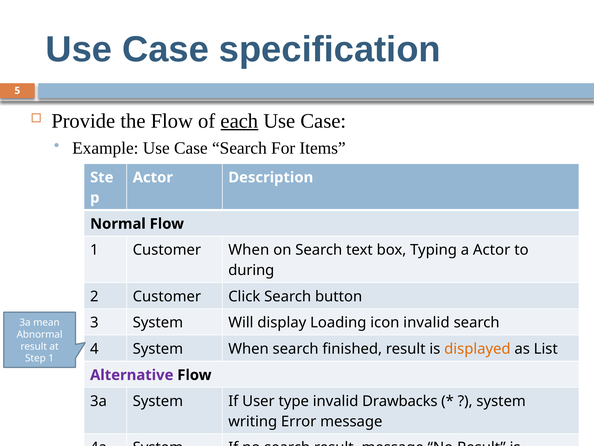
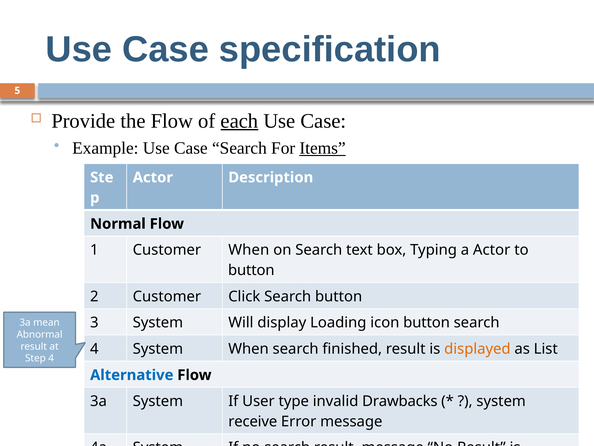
Items underline: none -> present (323, 148)
during: during -> button (251, 270)
icon invalid: invalid -> button (427, 322)
Step 1: 1 -> 4 (51, 358)
Alternative colour: purple -> blue (132, 375)
writing: writing -> receive (253, 421)
